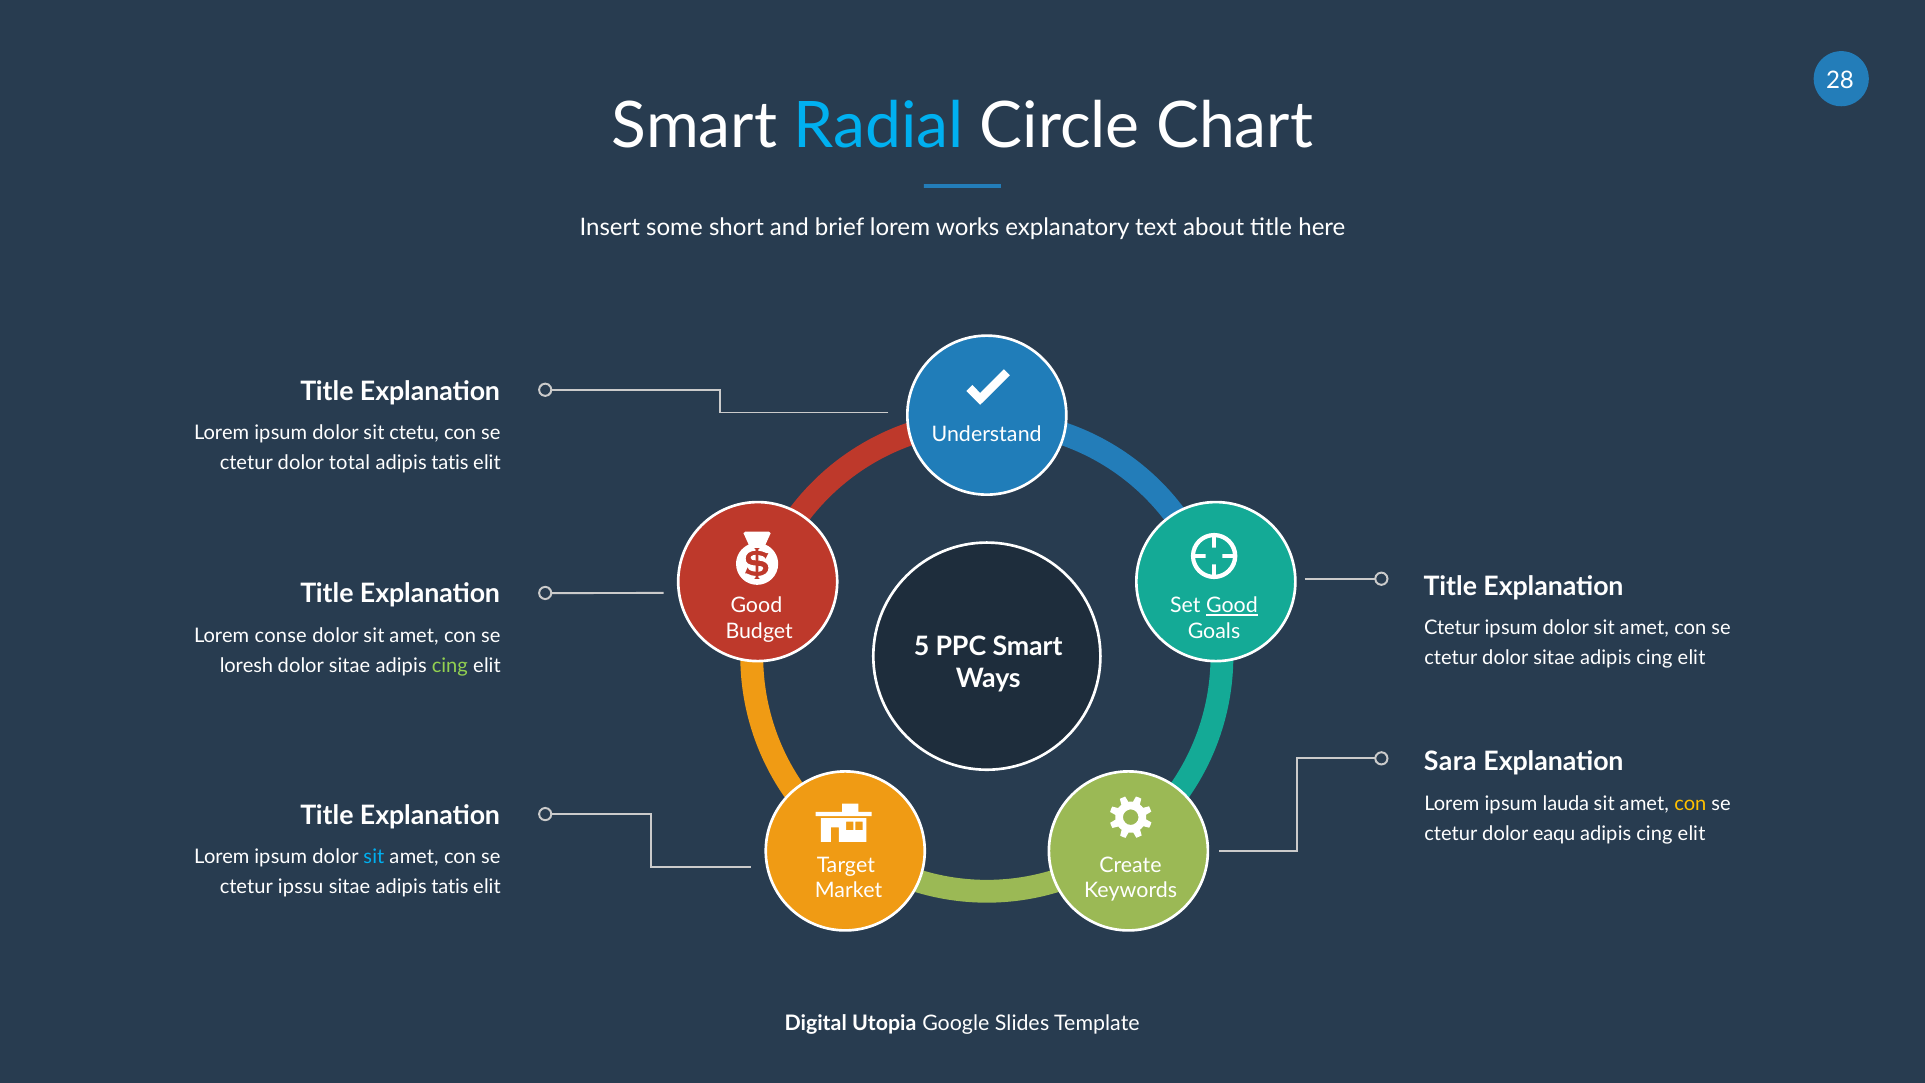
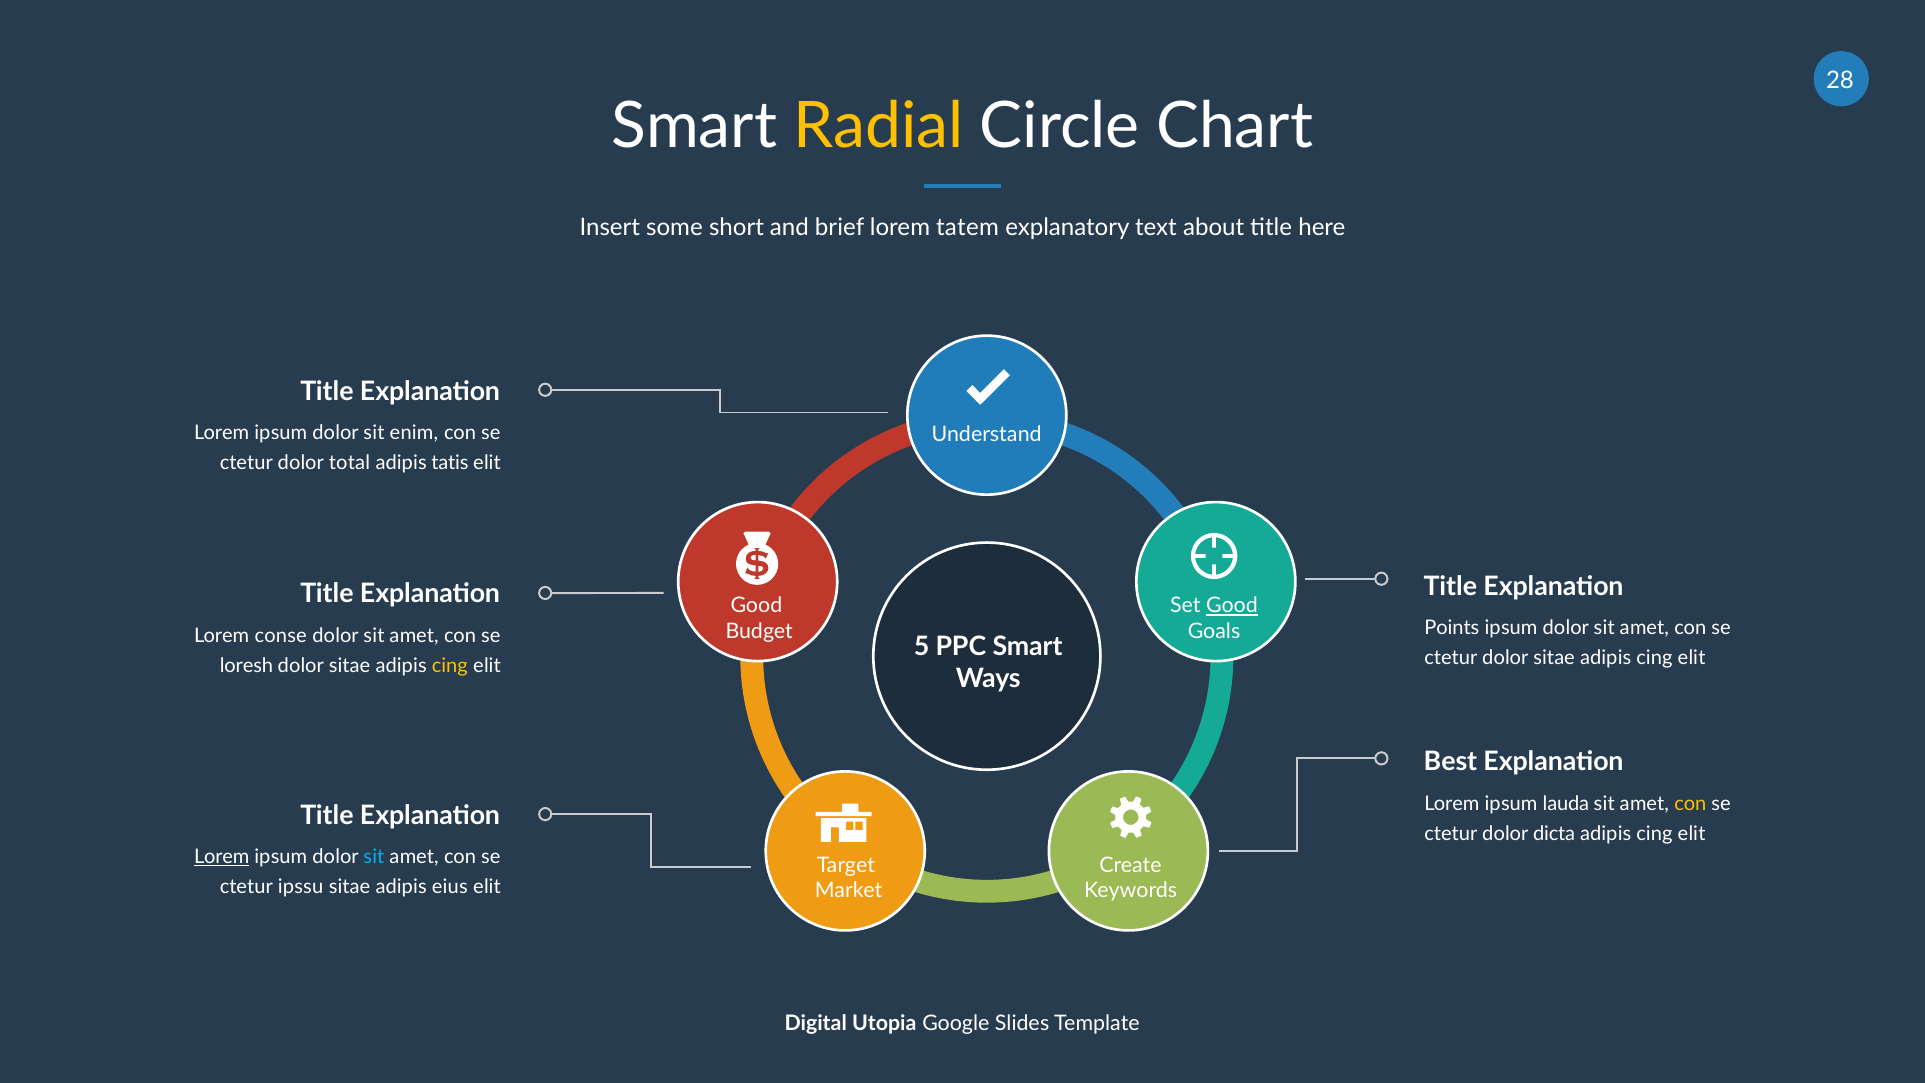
Radial colour: light blue -> yellow (878, 126)
works: works -> tatem (967, 228)
ctetu: ctetu -> enim (414, 433)
Ctetur: Ctetur -> Points (1452, 628)
cing colour: light green -> yellow (450, 665)
Sara: Sara -> Best (1450, 762)
eaqu: eaqu -> dicta (1554, 833)
Lorem underline: none -> present (222, 857)
sitae adipis tatis: tatis -> eius (450, 887)
